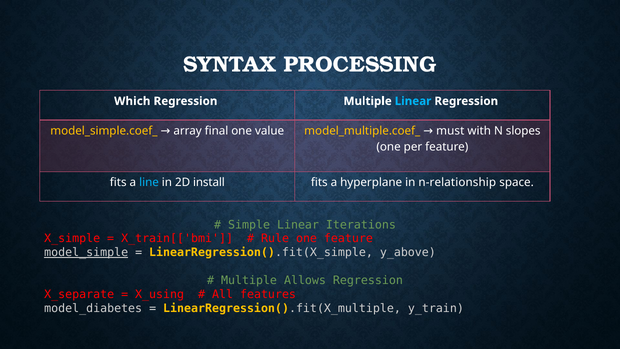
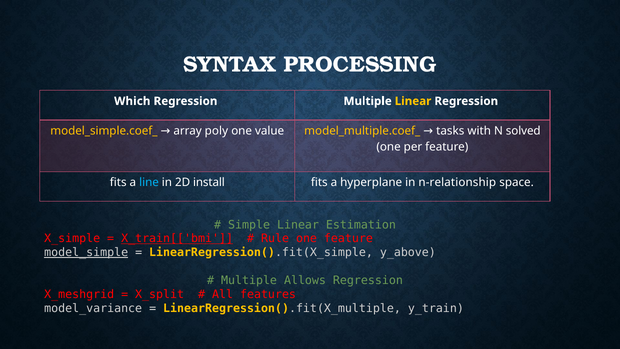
Linear colour: light blue -> yellow (413, 101)
must: must -> tasks (450, 131)
slopes: slopes -> solved (523, 131)
final: final -> poly (216, 131)
Iterations: Iterations -> Estimation (361, 225)
X_train[['bmi underline: none -> present (177, 238)
X_separate: X_separate -> X_meshgrid (79, 294)
X_using: X_using -> X_split (160, 294)
model_diabetes: model_diabetes -> model_variance (93, 308)
